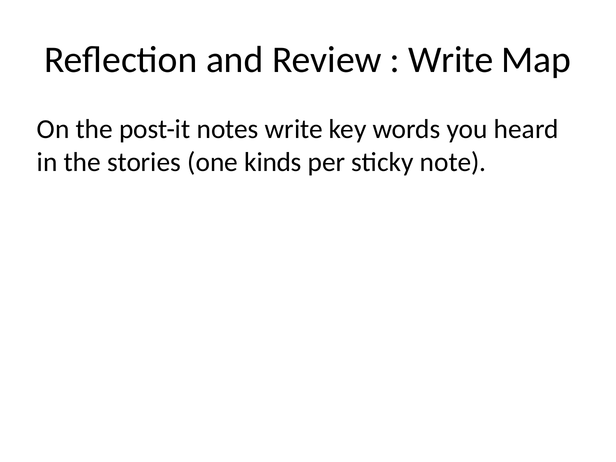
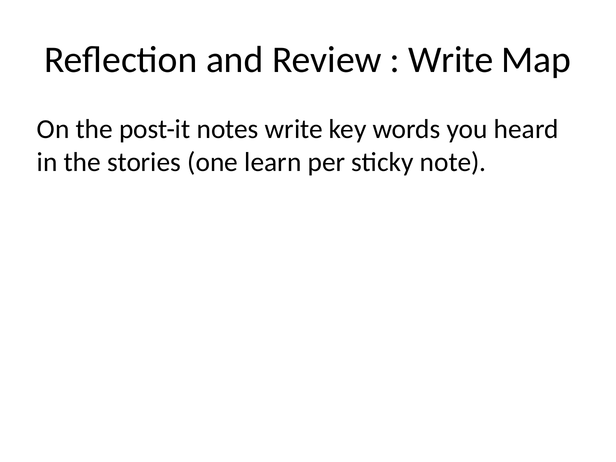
kinds: kinds -> learn (273, 162)
